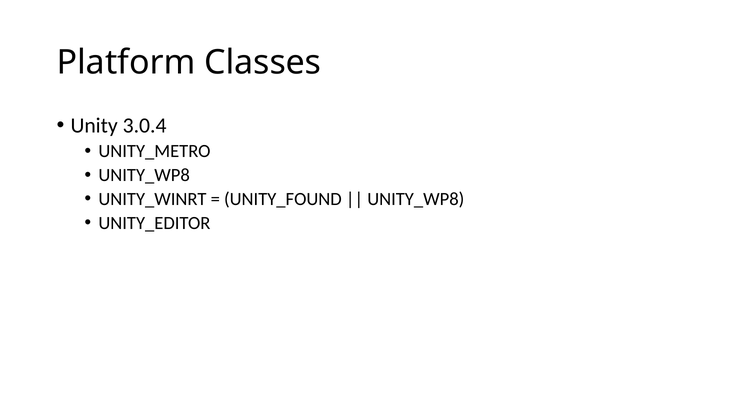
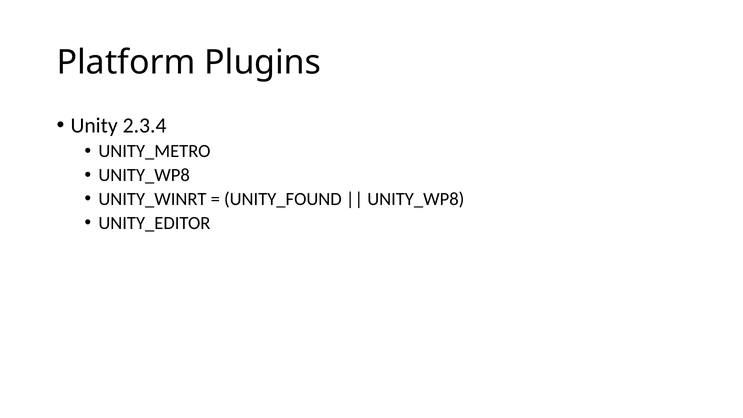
Classes: Classes -> Plugins (263, 62)
3.0.4: 3.0.4 -> 2.3.4 (145, 126)
